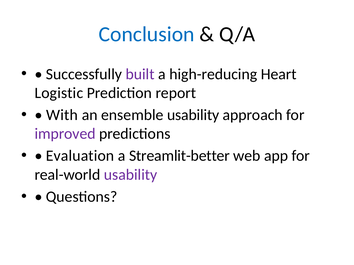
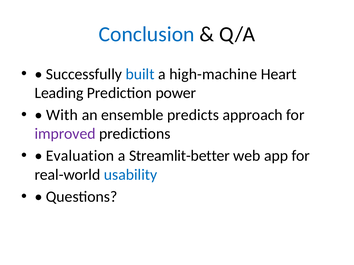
built colour: purple -> blue (140, 74)
high-reducing: high-reducing -> high-machine (213, 74)
Logistic: Logistic -> Leading (59, 93)
report: report -> power (176, 93)
ensemble usability: usability -> predicts (193, 115)
usability colour: purple -> blue (131, 175)
